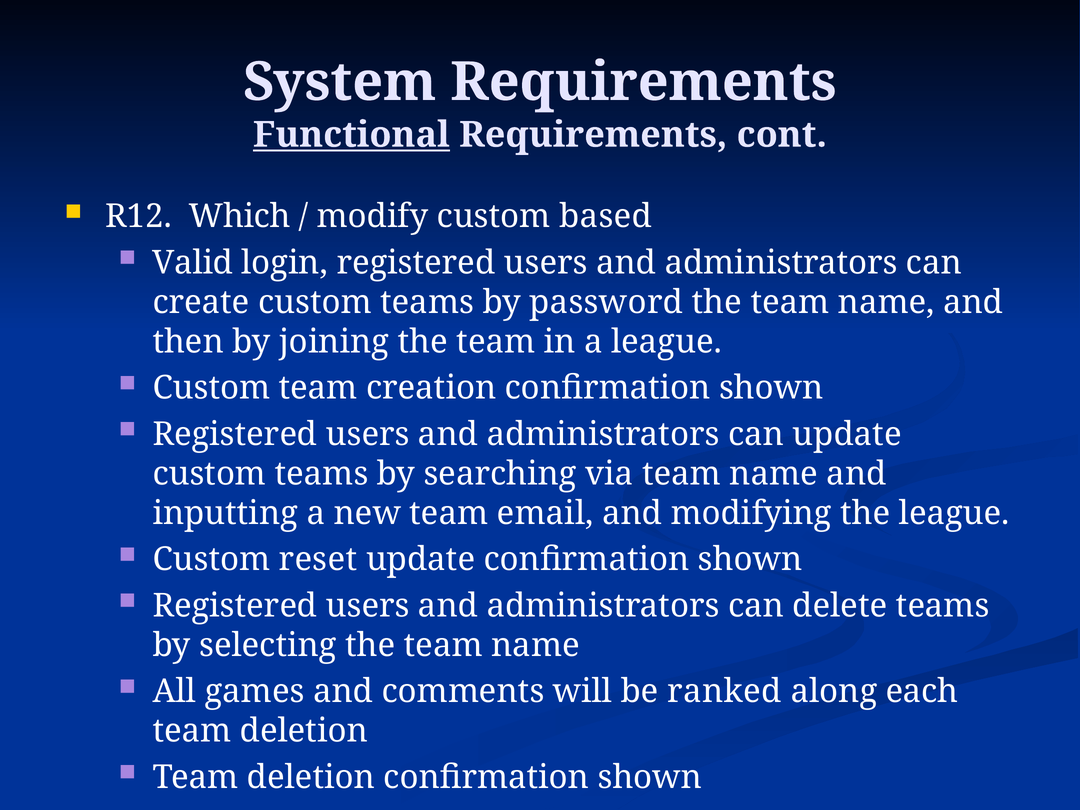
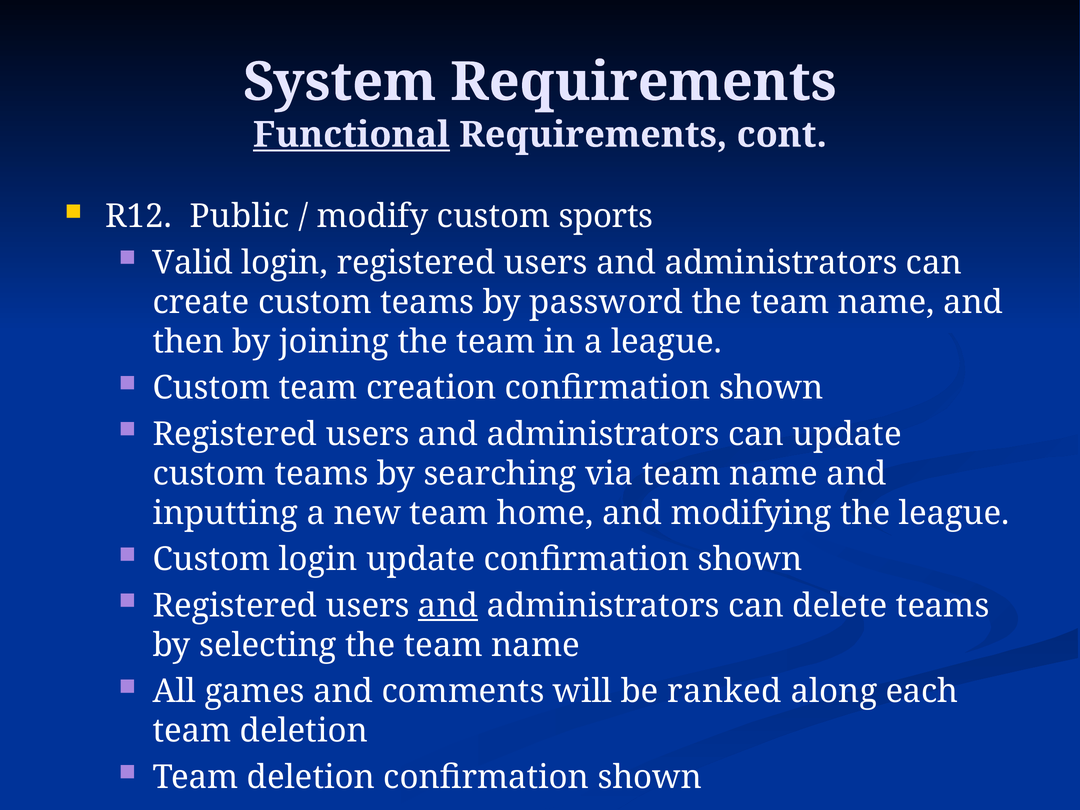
Which: Which -> Public (239, 217)
based: based -> sports (606, 217)
email: email -> home (545, 513)
Custom reset: reset -> login (318, 560)
and underline: none -> present (448, 606)
